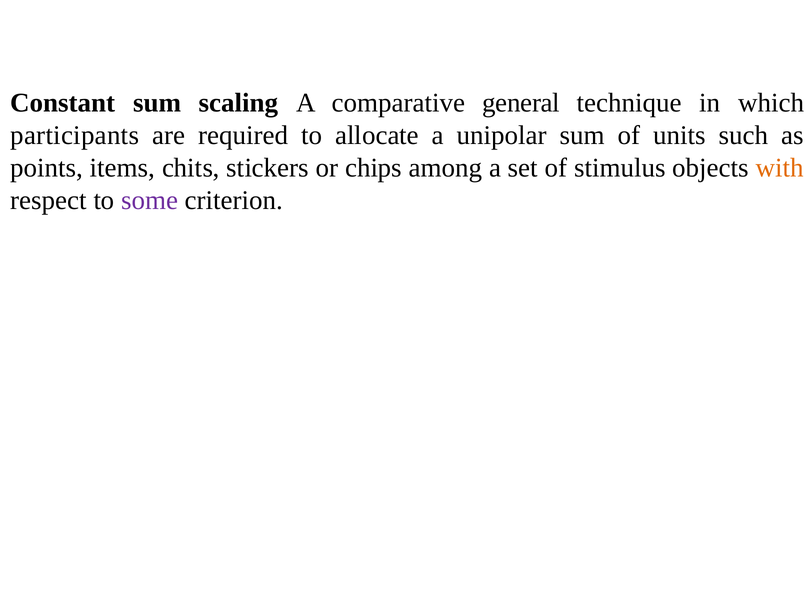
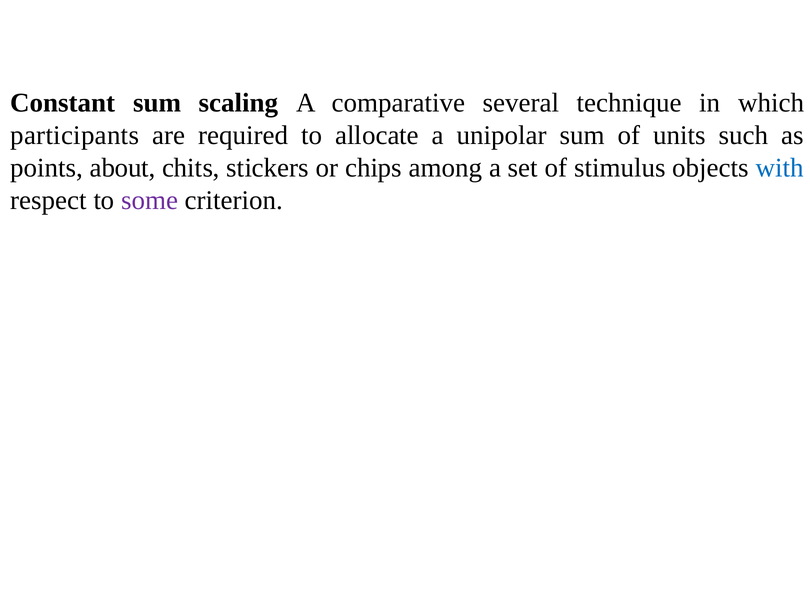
general: general -> several (521, 103)
items: items -> about (123, 168)
with colour: orange -> blue (780, 168)
